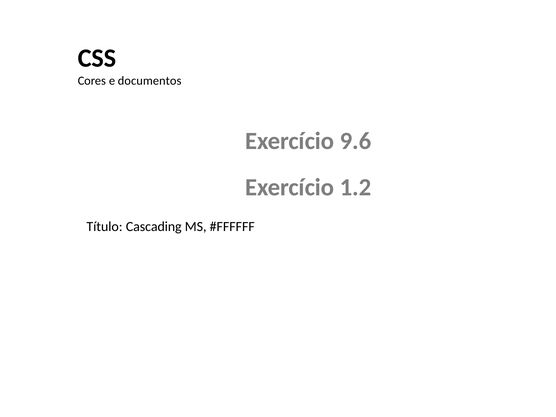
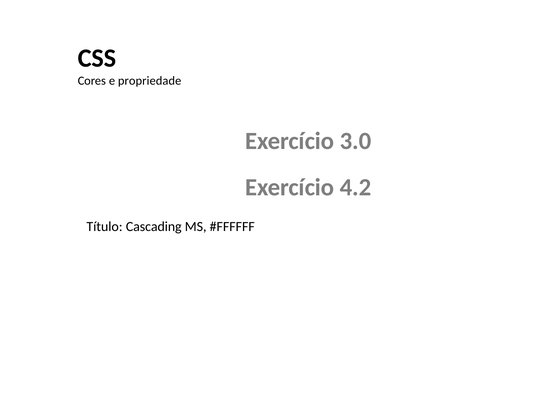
documentos: documentos -> propriedade (150, 81)
9.6: 9.6 -> 3.0 (356, 141)
1.2: 1.2 -> 4.2 (356, 187)
